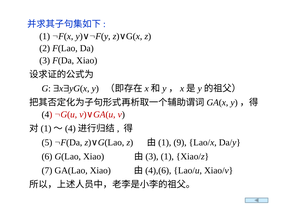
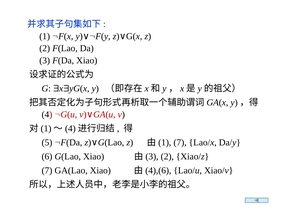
9: 9 -> 7 (180, 142)
1: 1 -> 2 (167, 156)
